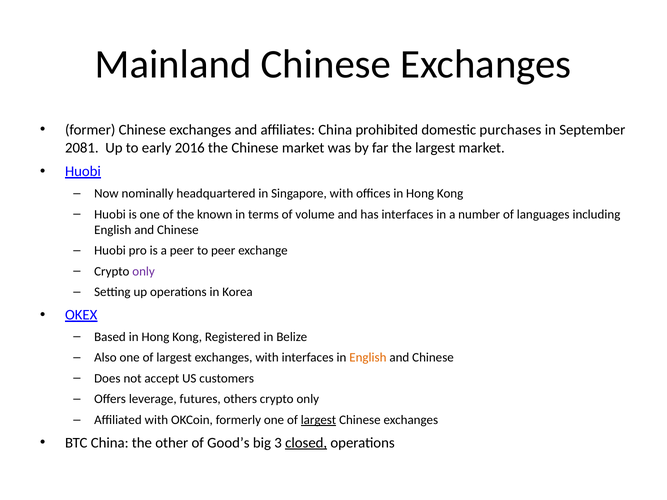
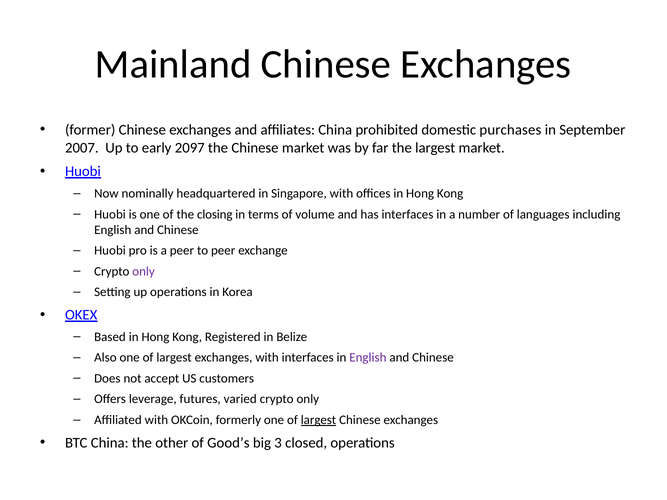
2081: 2081 -> 2007 (82, 148)
2016: 2016 -> 2097 (190, 148)
known: known -> closing (215, 214)
English colour: orange -> purple (368, 358)
others: others -> varied (240, 399)
closed underline: present -> none (306, 443)
